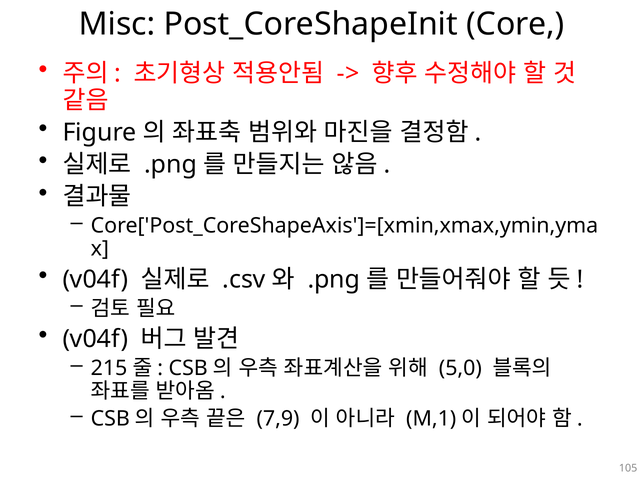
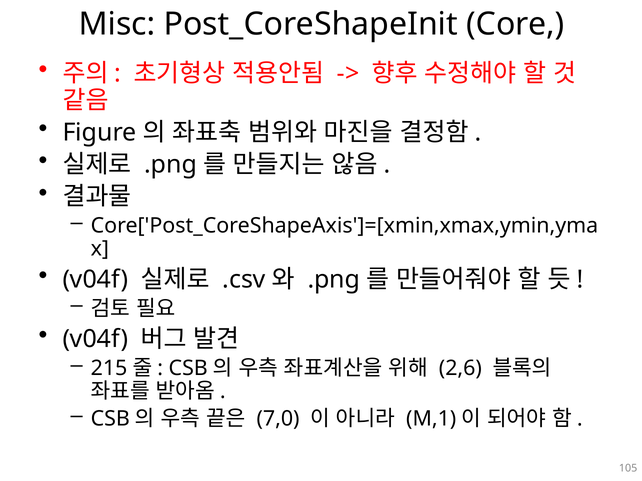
5,0: 5,0 -> 2,6 (460, 368)
7,9: 7,9 -> 7,0 (278, 419)
